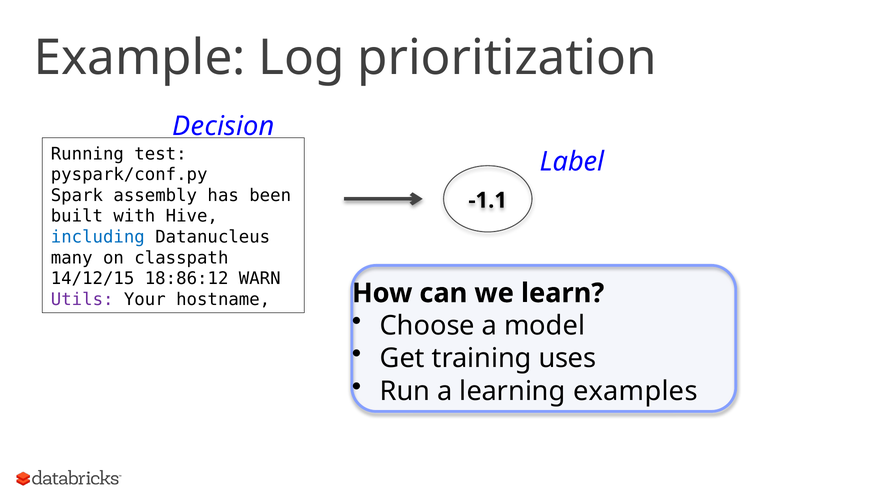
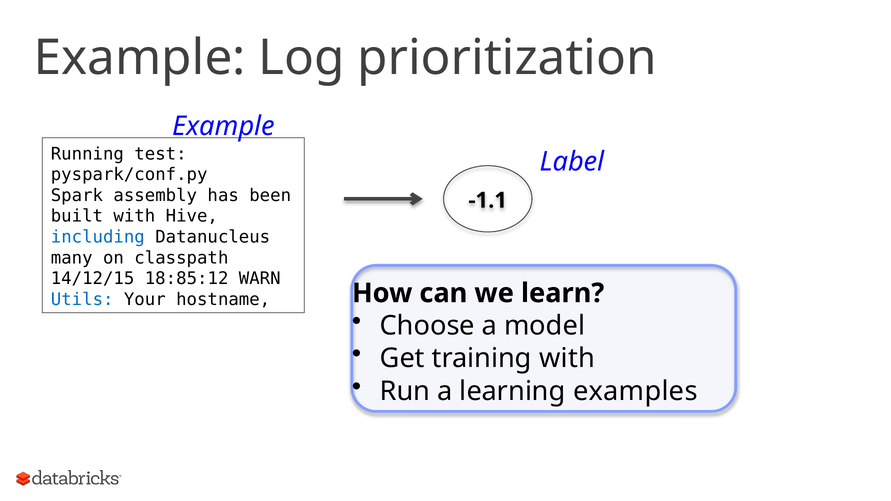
Decision: Decision -> Example (224, 126)
18:86:12: 18:86:12 -> 18:85:12 (187, 279)
Utils colour: purple -> blue (82, 300)
training uses: uses -> with (567, 359)
